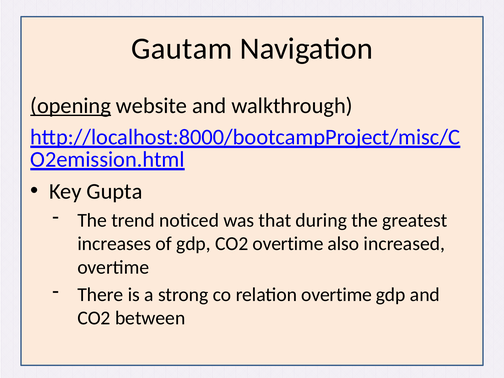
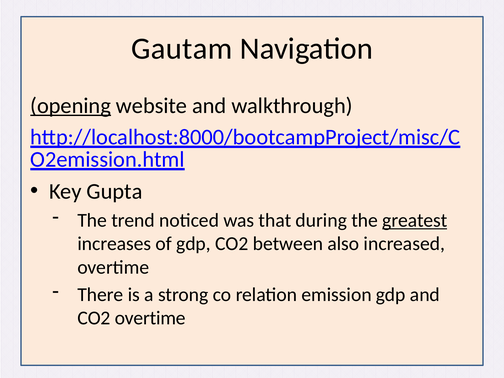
greatest underline: none -> present (415, 220)
CO2 overtime: overtime -> between (288, 244)
relation overtime: overtime -> emission (337, 295)
CO2 between: between -> overtime (150, 318)
